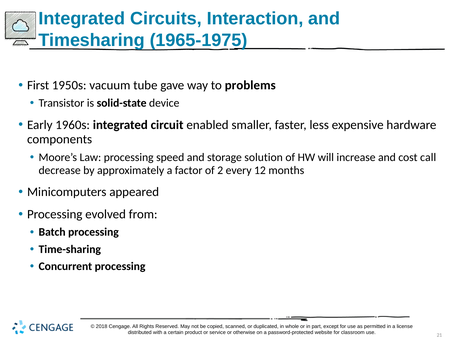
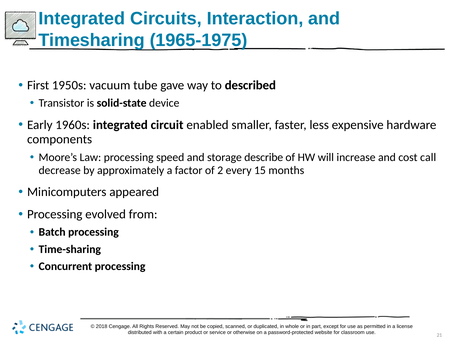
problems: problems -> described (250, 85)
solution: solution -> describe (264, 157)
12: 12 -> 15 (260, 170)
